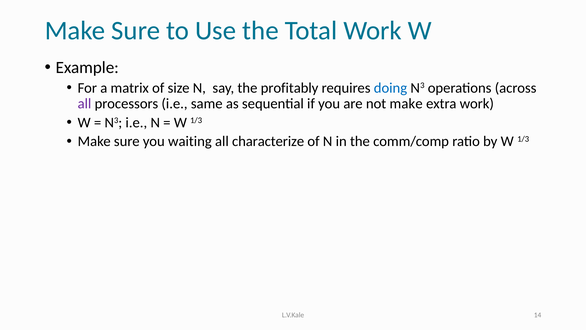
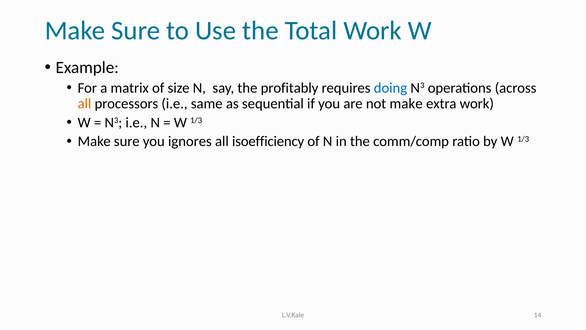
all colour: purple -> orange (84, 104)
waiting: waiting -> ignores (190, 141)
characterize: characterize -> isoefficiency (268, 141)
